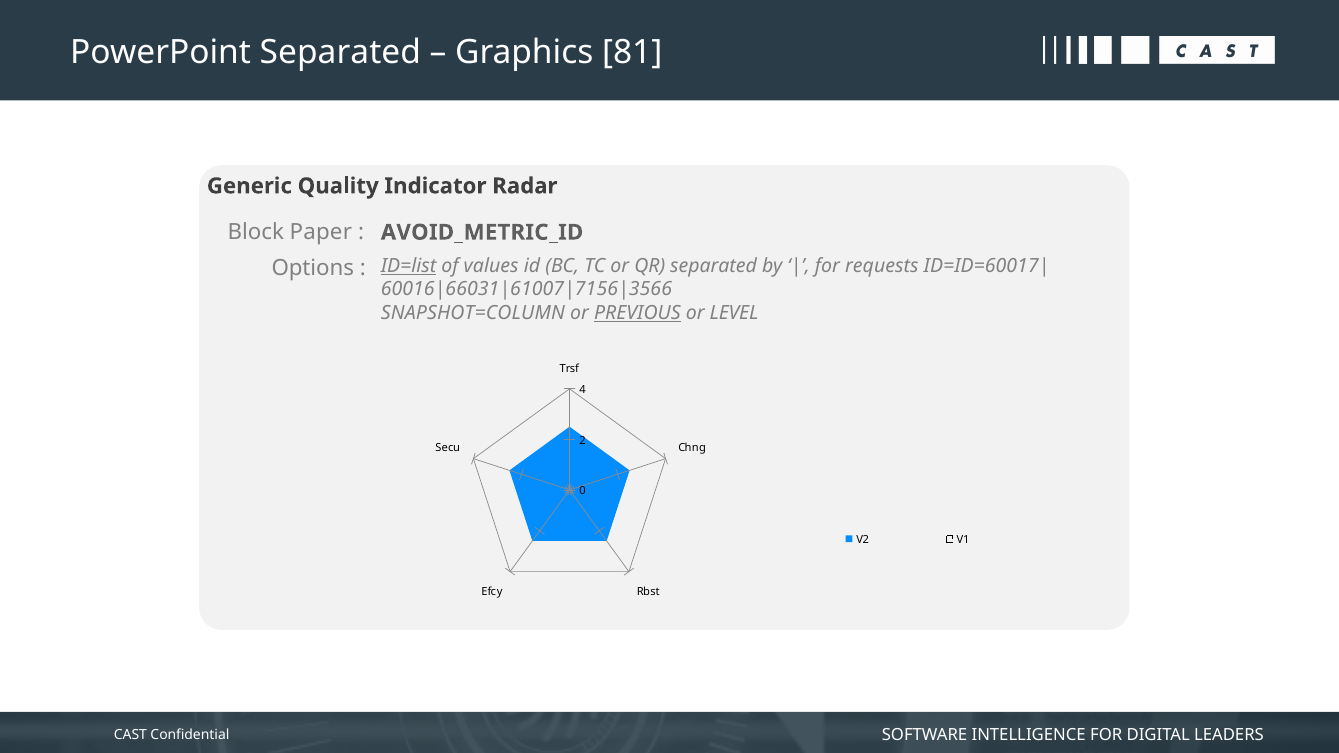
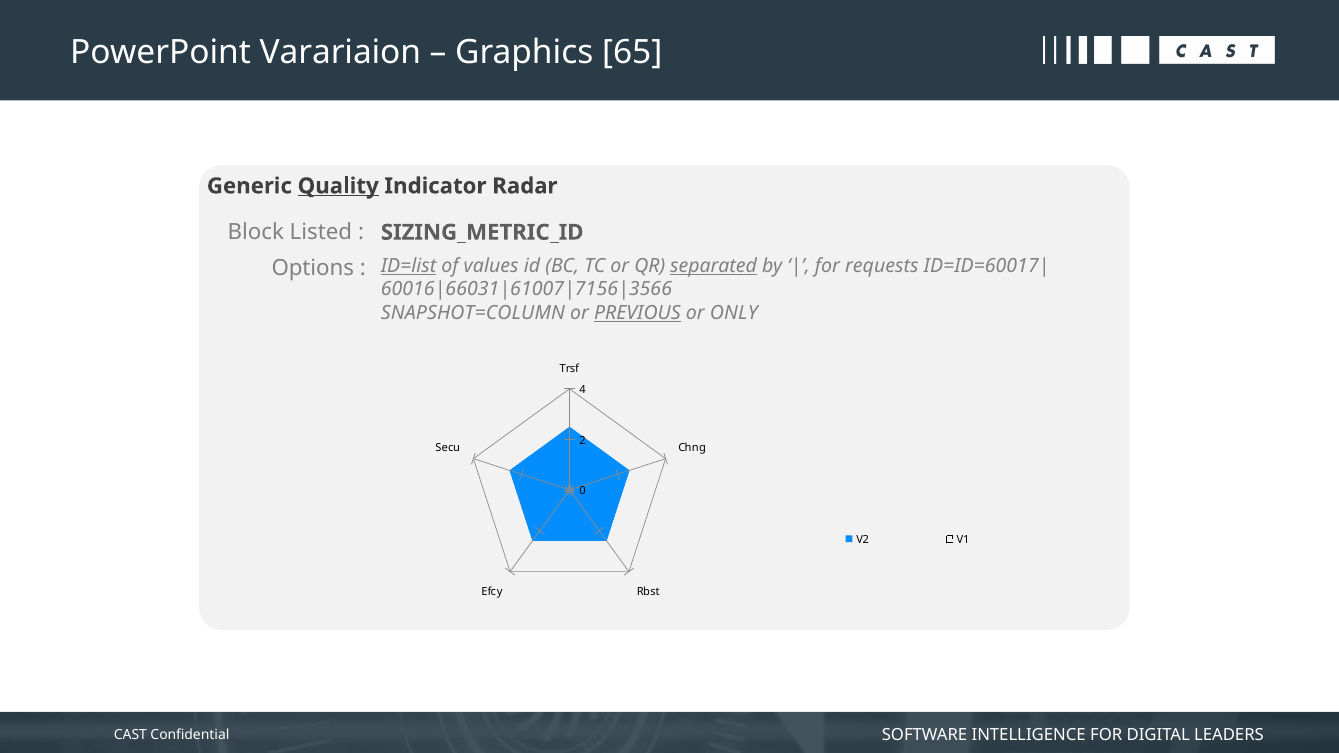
PowerPoint Separated: Separated -> Varariaion (340, 52)
81: 81 -> 65 (632, 52)
Quality underline: none -> present (338, 186)
Paper: Paper -> Listed (321, 233)
AVOID_METRIC_ID: AVOID_METRIC_ID -> SIZING_METRIC_ID (482, 232)
separated underline: none -> present (714, 266)
LEVEL: LEVEL -> ONLY (734, 313)
